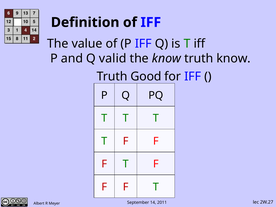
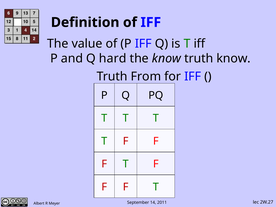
valid: valid -> hard (113, 58)
Good: Good -> From (146, 76)
